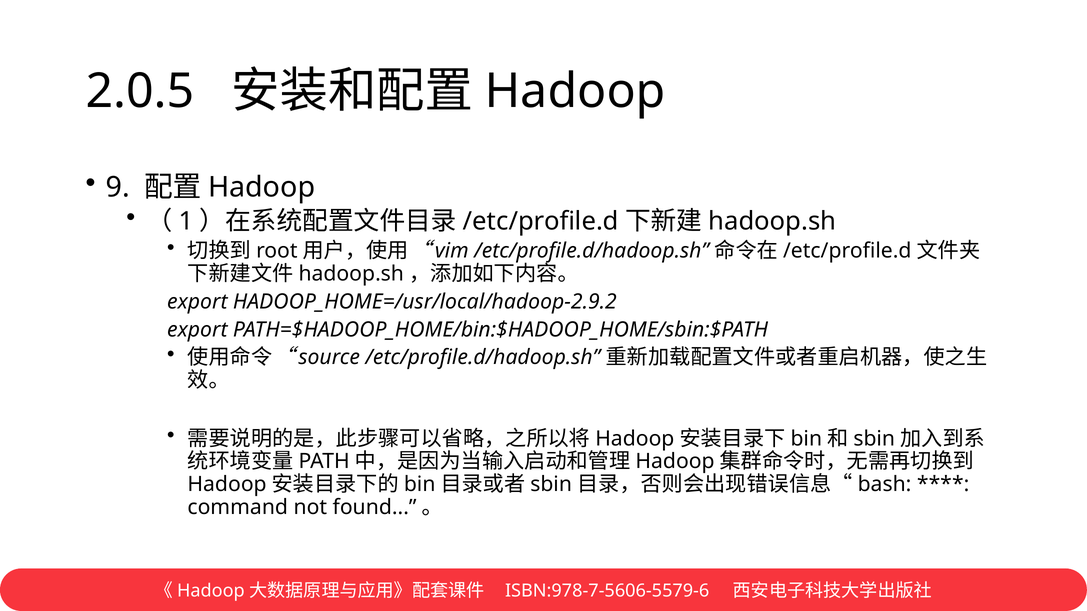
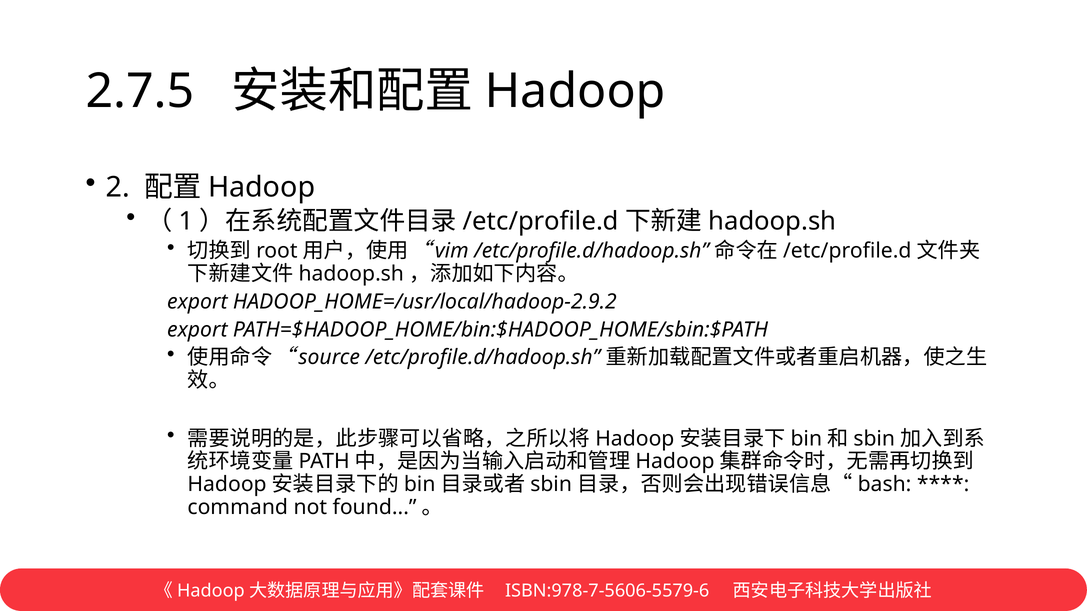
2.0.5: 2.0.5 -> 2.7.5 (140, 91)
9: 9 -> 2 (118, 187)
